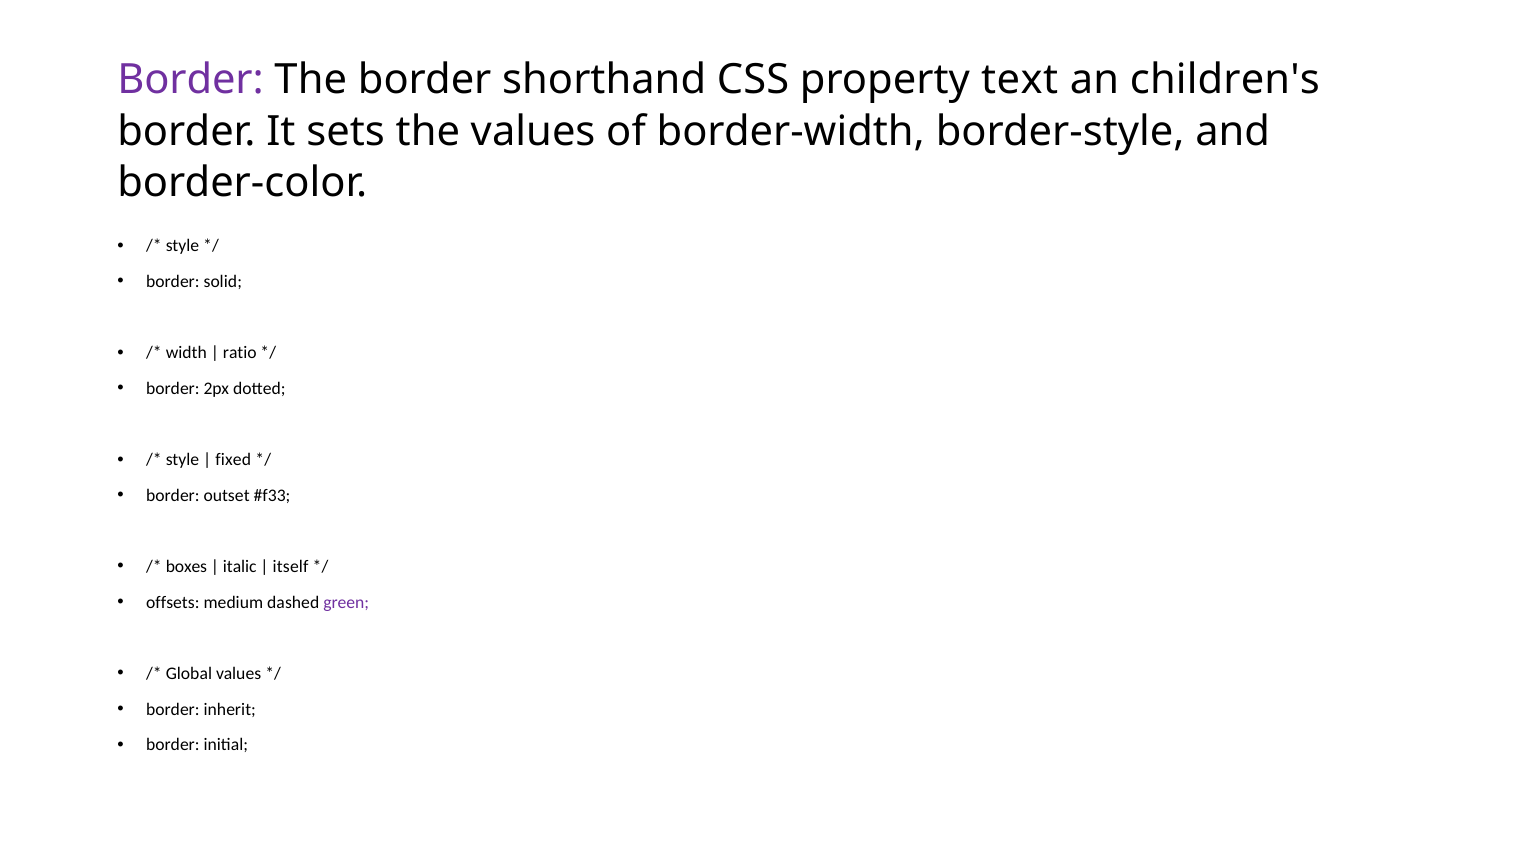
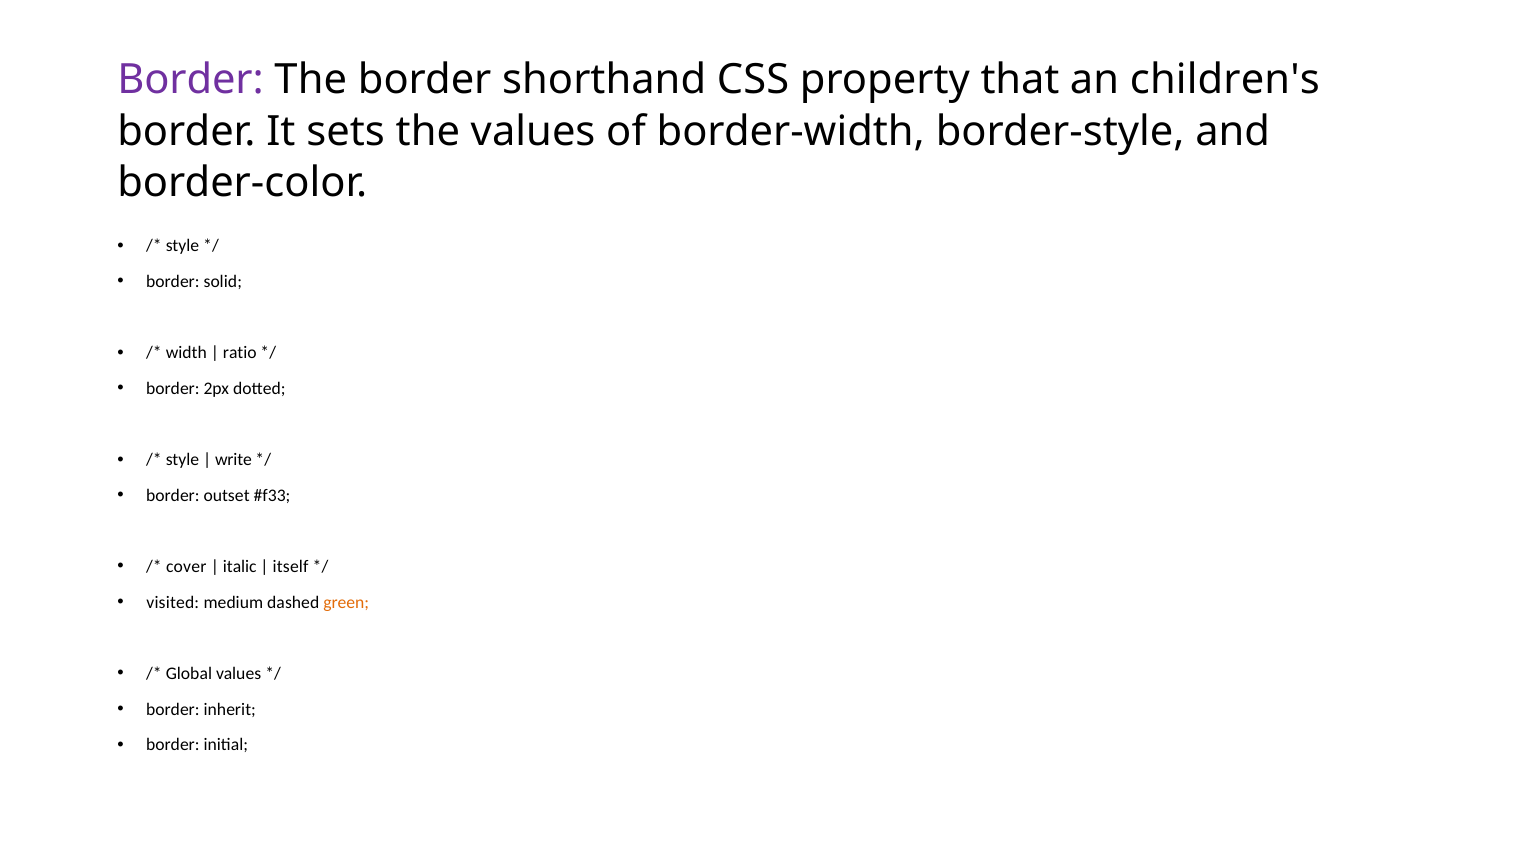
text: text -> that (1020, 80)
fixed: fixed -> write (233, 460)
boxes: boxes -> cover (186, 567)
offsets: offsets -> visited (173, 602)
green colour: purple -> orange (346, 602)
